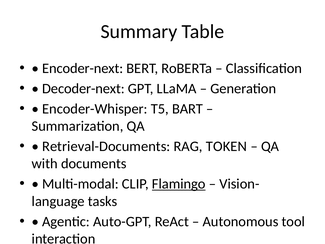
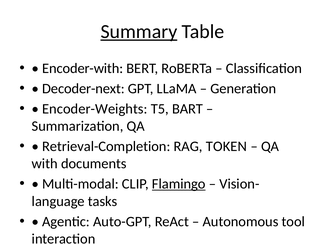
Summary underline: none -> present (139, 31)
Encoder-next: Encoder-next -> Encoder-with (83, 68)
Encoder-Whisper: Encoder-Whisper -> Encoder-Weights (95, 109)
Retrieval-Documents: Retrieval-Documents -> Retrieval-Completion (106, 146)
